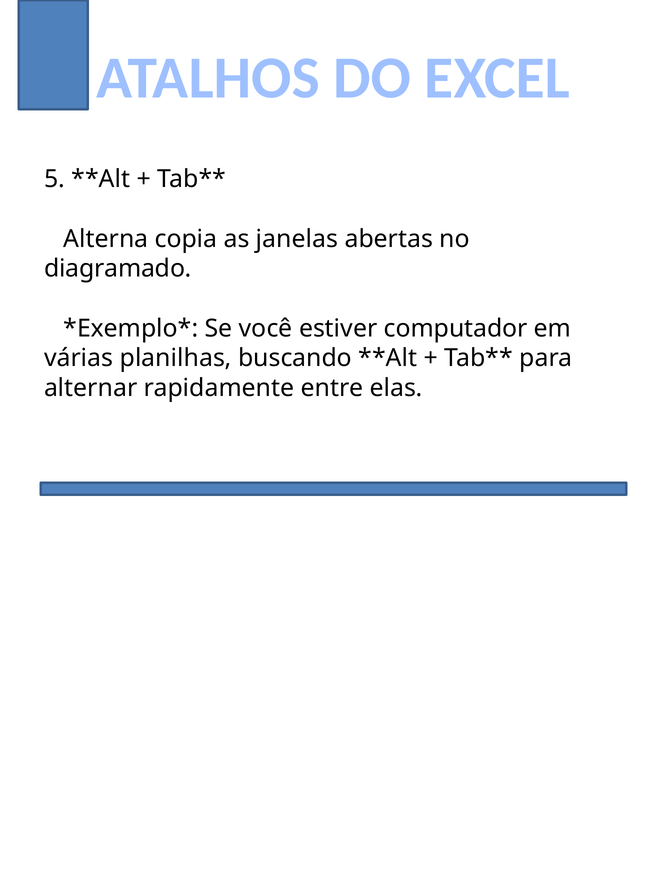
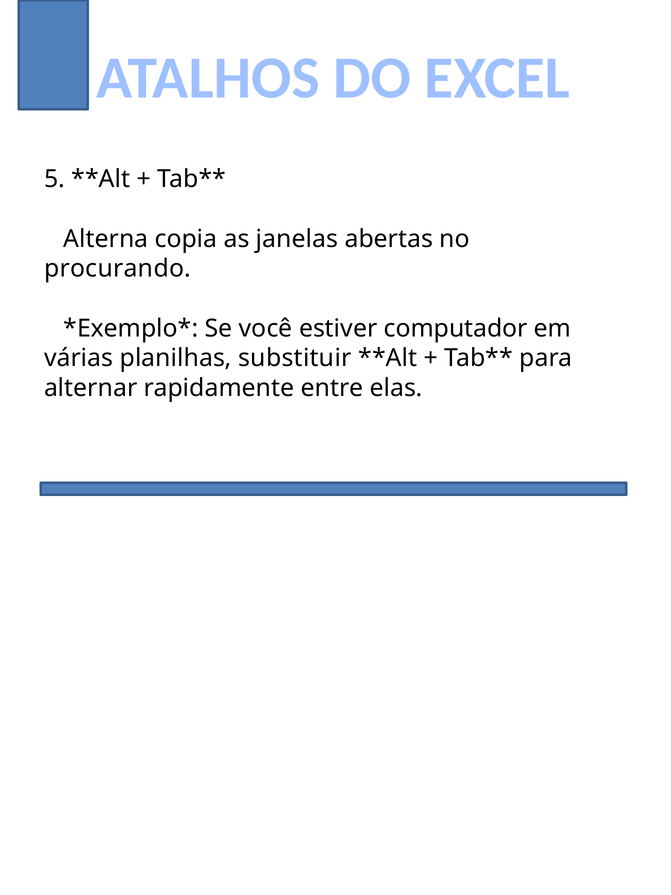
diagramado: diagramado -> procurando (118, 269)
buscando: buscando -> substituir (295, 358)
